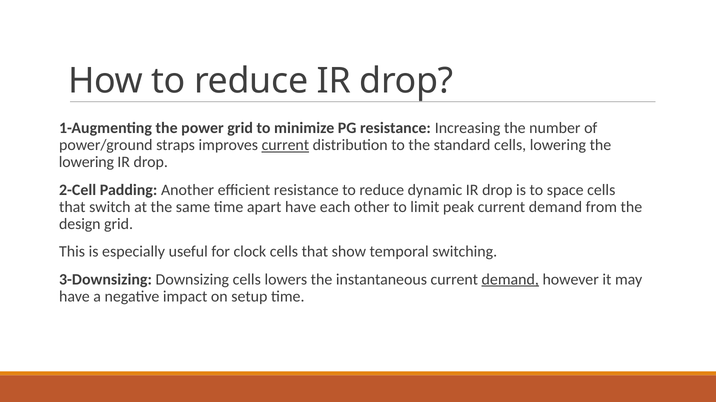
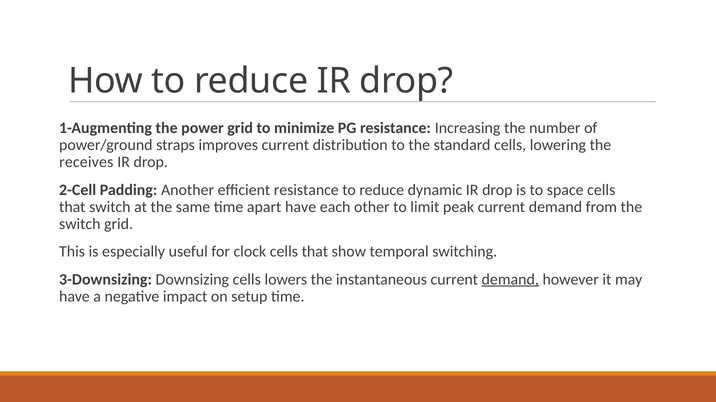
current underline: present -> none (285, 145)
lowering: lowering -> receives (86, 163)
design: design -> switch (80, 225)
